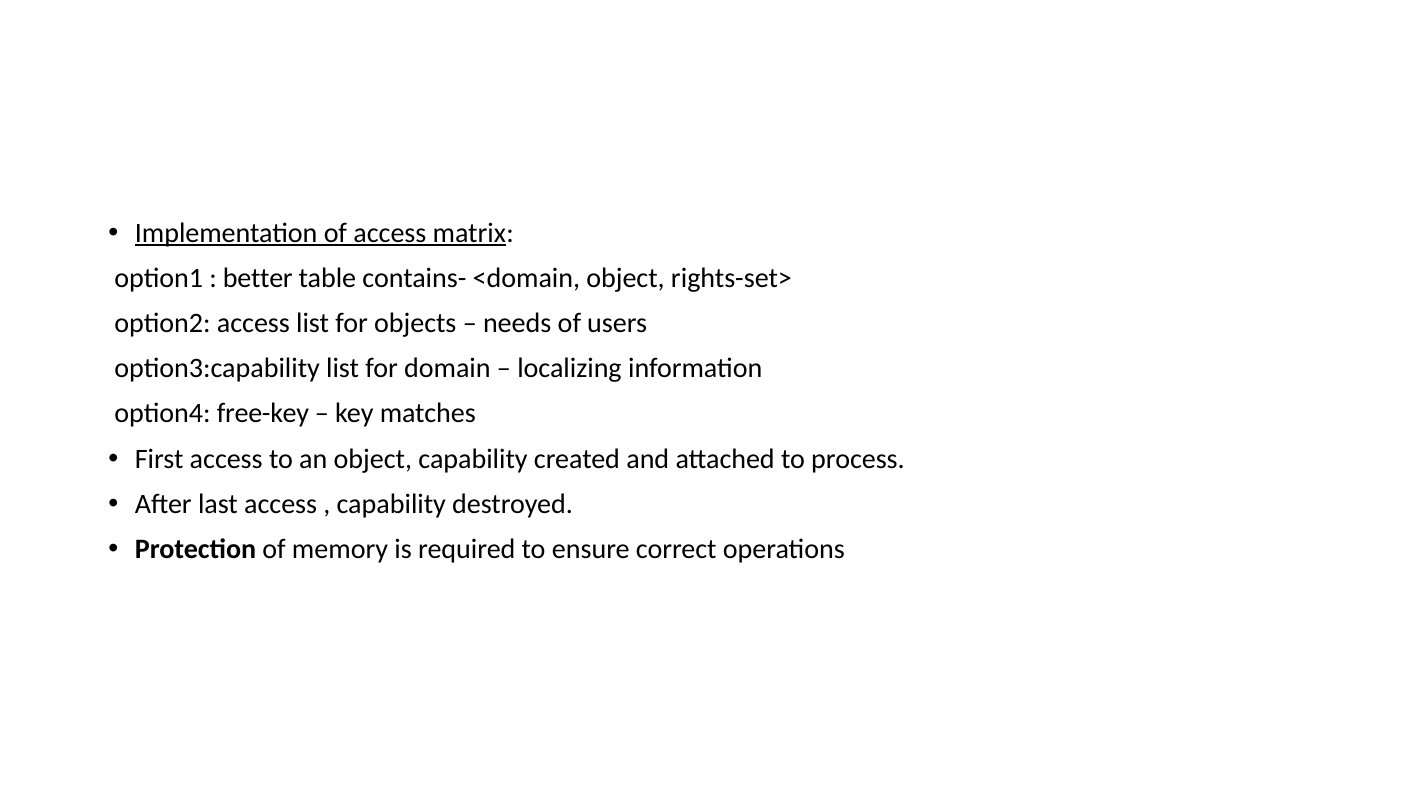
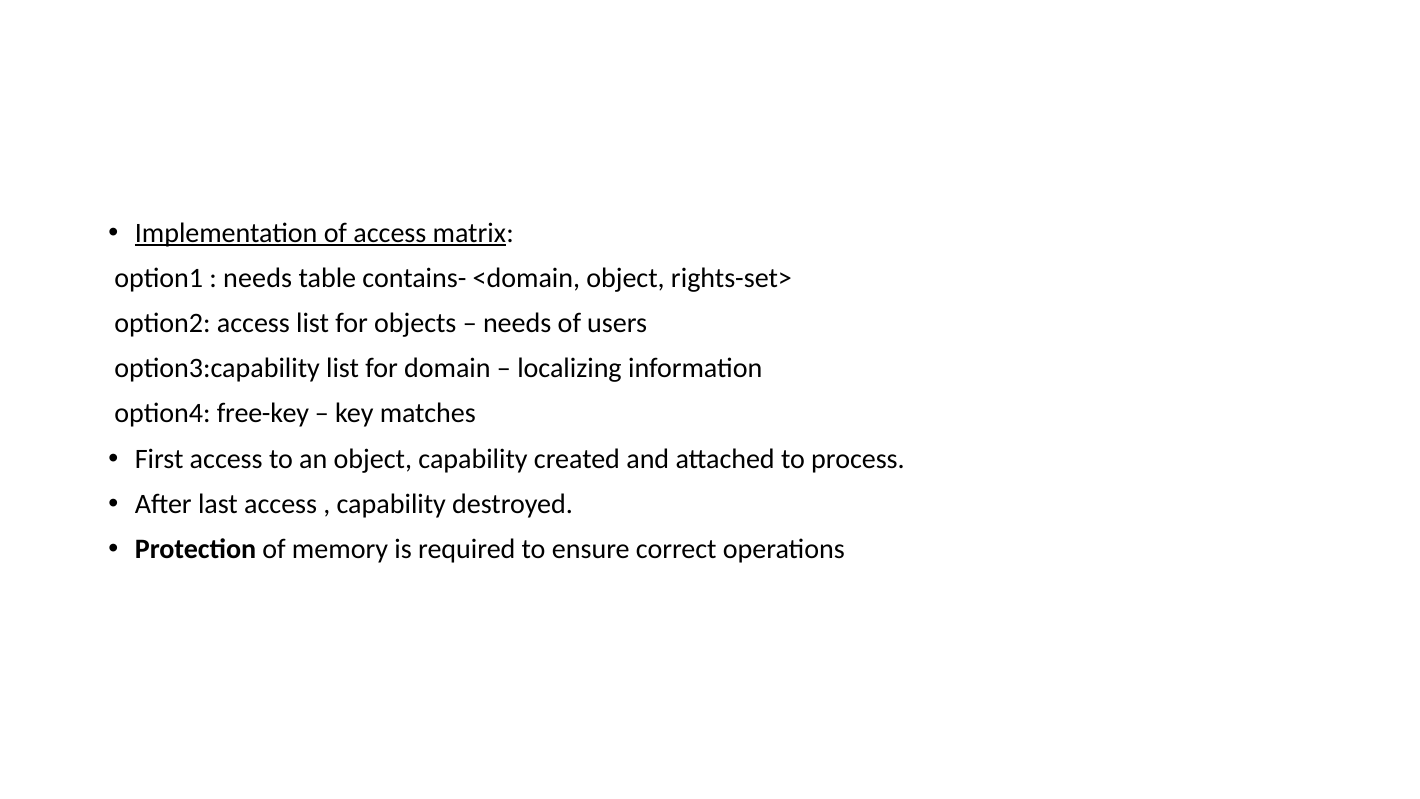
better: better -> needs (258, 278)
